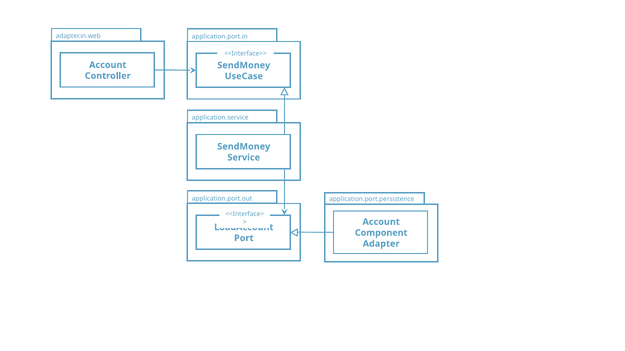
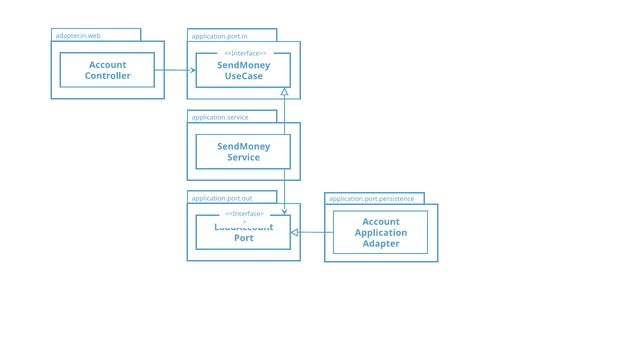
Component: Component -> Application (381, 233)
